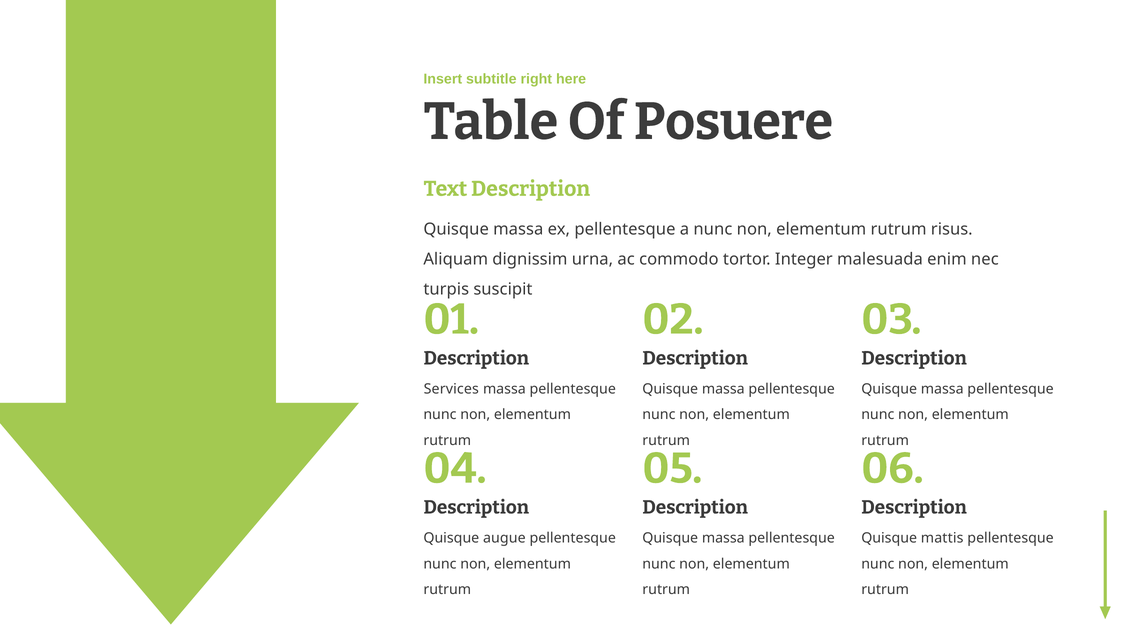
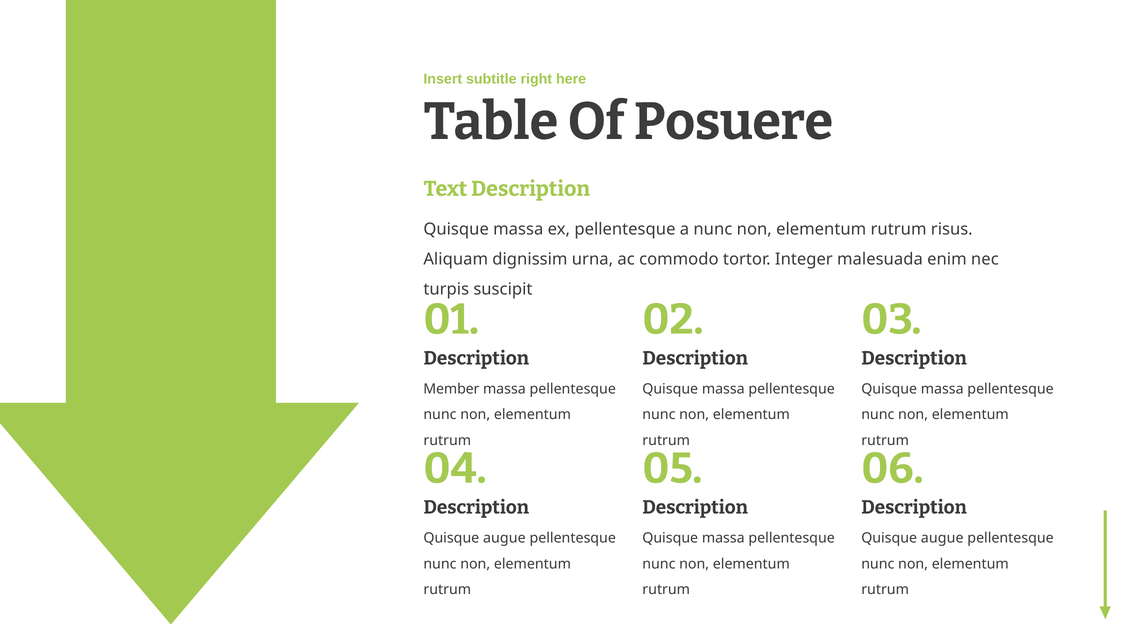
Services: Services -> Member (451, 389)
mattis: mattis -> augue (942, 538)
